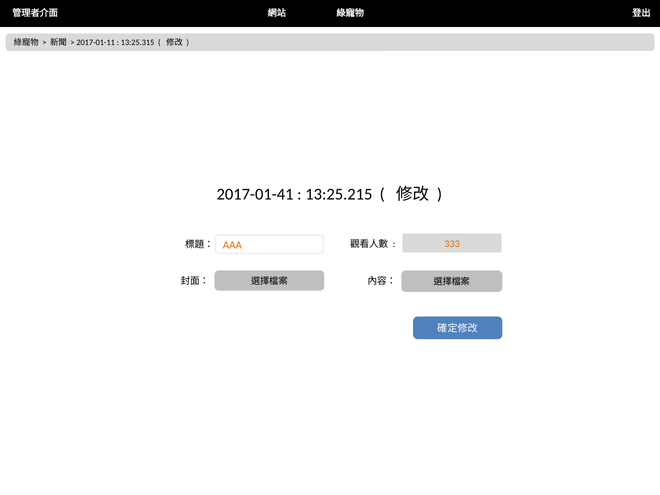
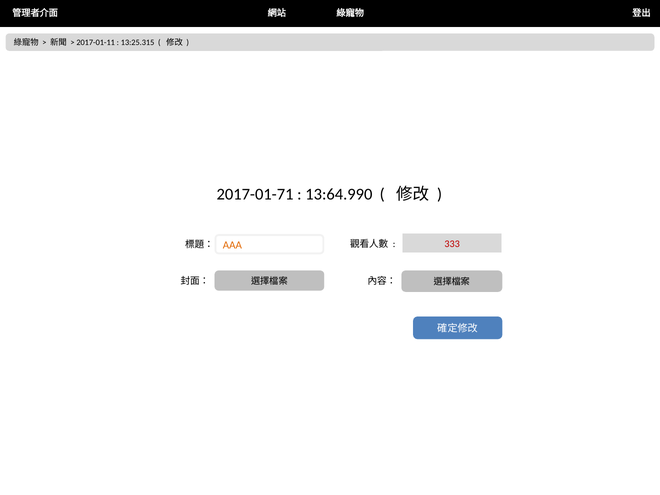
2017-01-41: 2017-01-41 -> 2017-01-71 (255, 194)
13:25.215: 13:25.215 -> 13:64.990 (339, 194)
333 colour: orange -> red (452, 244)
